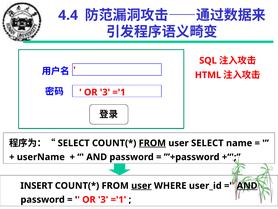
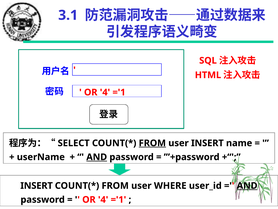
4.4: 4.4 -> 3.1 (68, 15)
3: 3 -> 4 (105, 92)
user SELECT: SELECT -> INSERT (207, 143)
AND underline: none -> present (97, 157)
user underline: present -> none (141, 185)
3: 3 -> 4 (103, 199)
